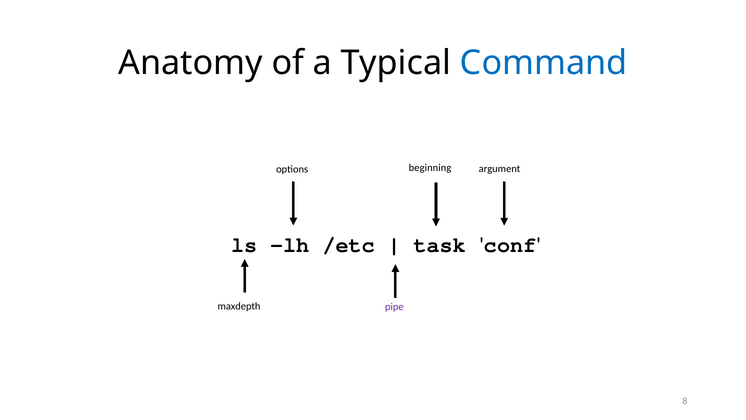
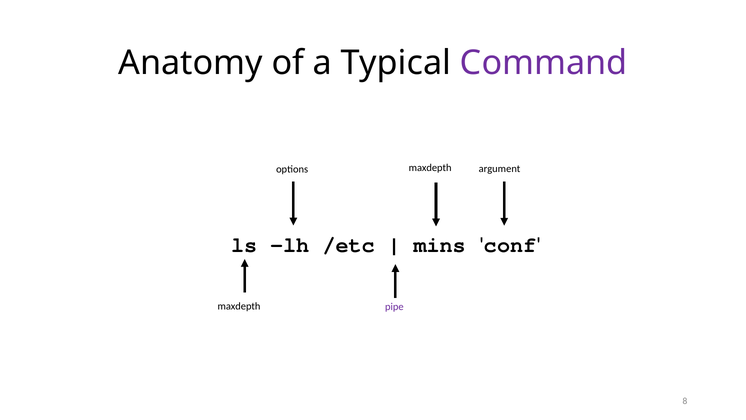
Command colour: blue -> purple (544, 63)
options beginning: beginning -> maxdepth (430, 168)
task: task -> mins (440, 245)
